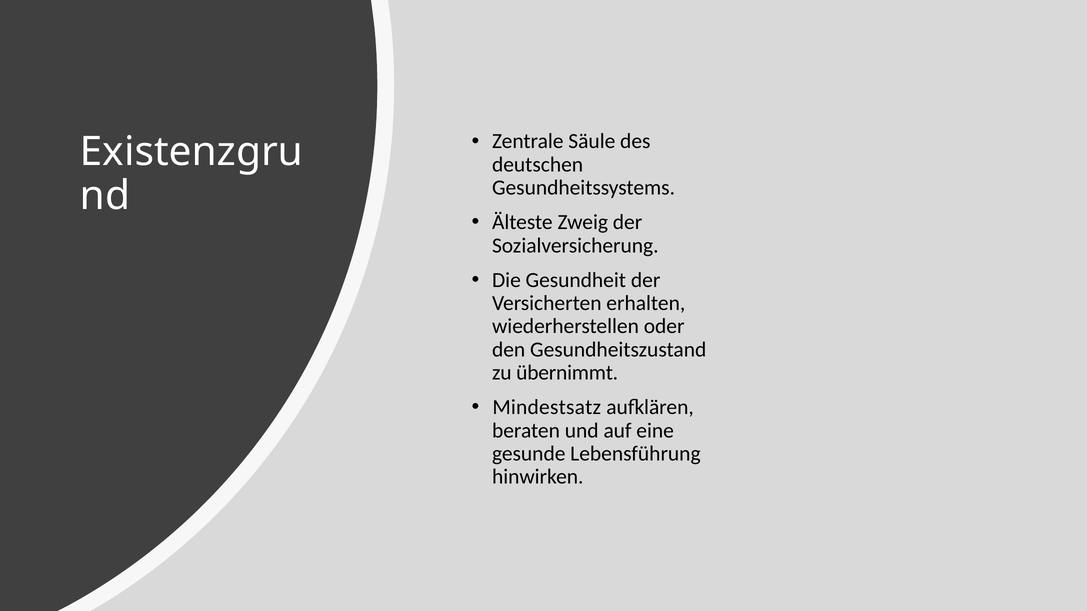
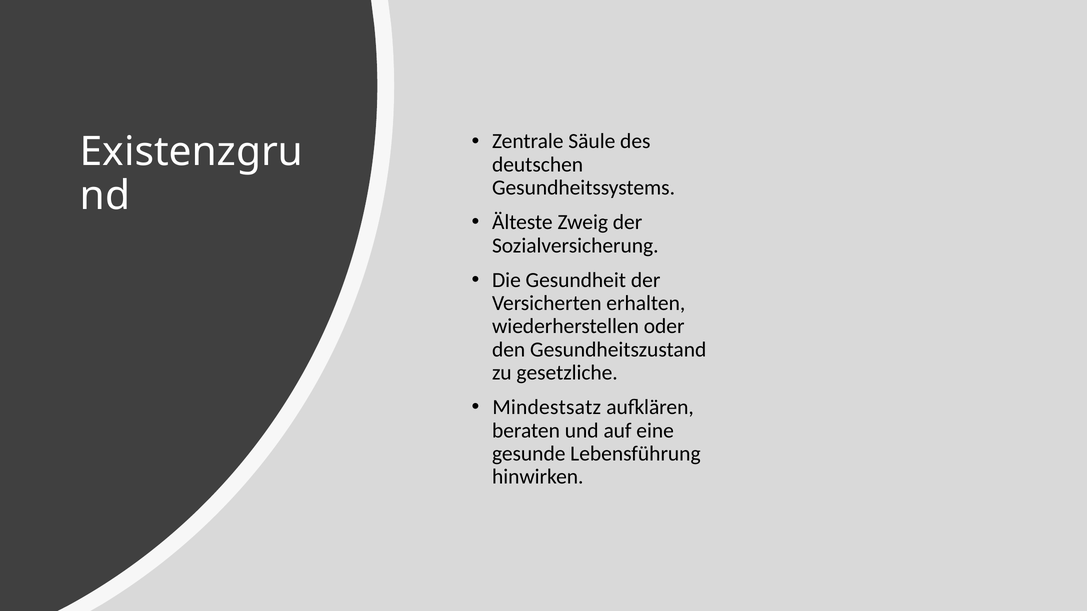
übernimmt: übernimmt -> gesetzliche (567, 373)
